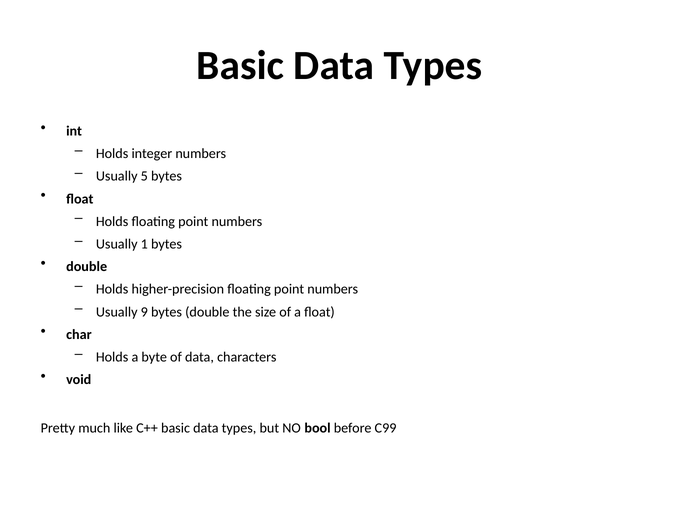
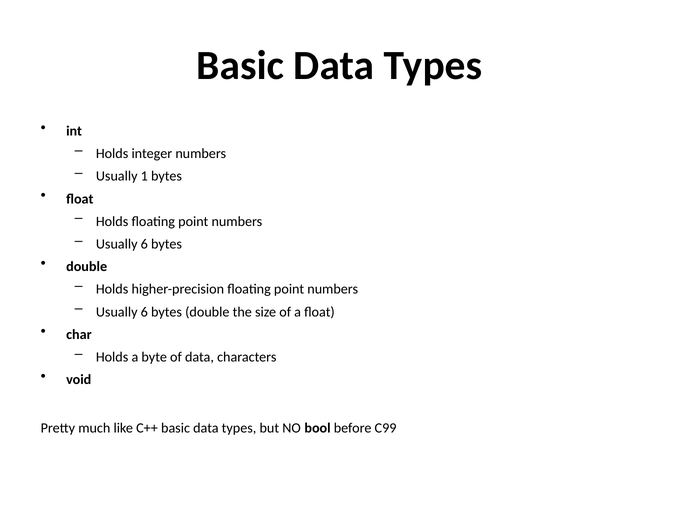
5: 5 -> 1 (144, 176)
1: 1 -> 6 (144, 244)
9: 9 -> 6 (144, 312)
